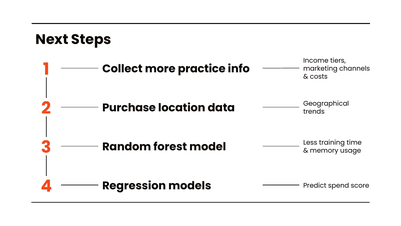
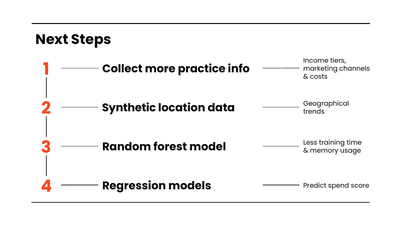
Purchase: Purchase -> Synthetic (129, 108)
